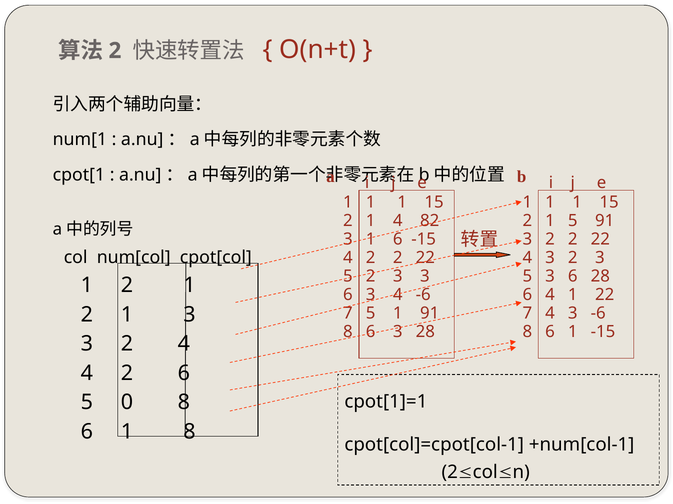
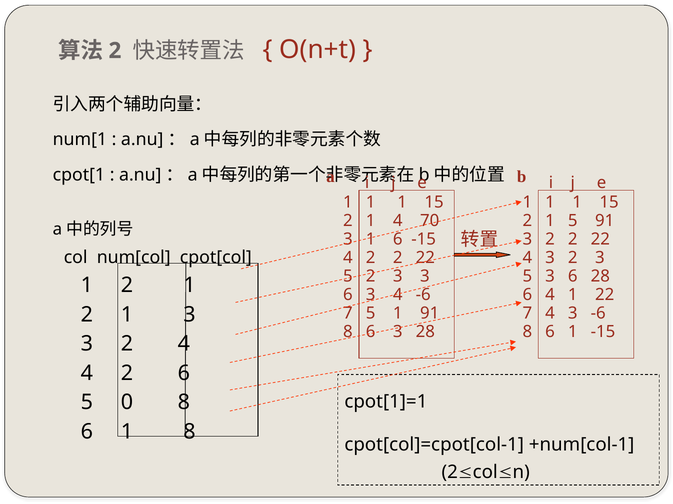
82: 82 -> 70 (430, 221)
